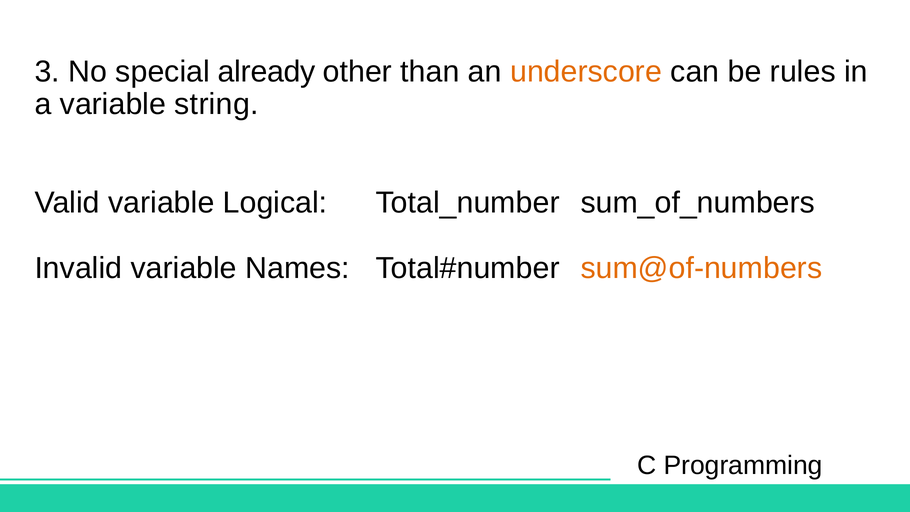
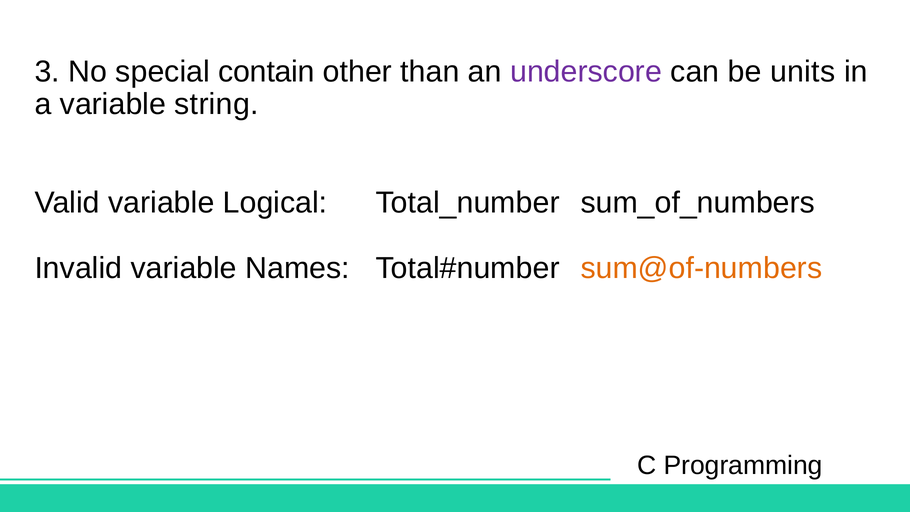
already: already -> contain (267, 72)
underscore colour: orange -> purple (586, 72)
rules: rules -> units (803, 72)
